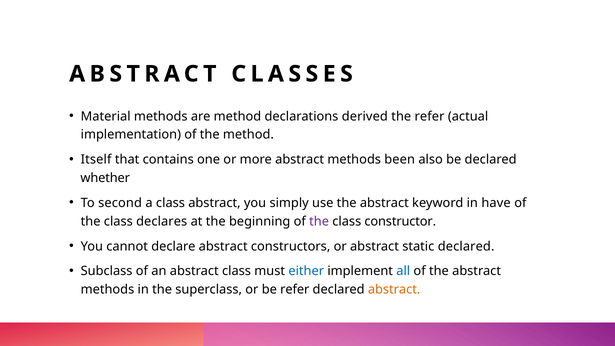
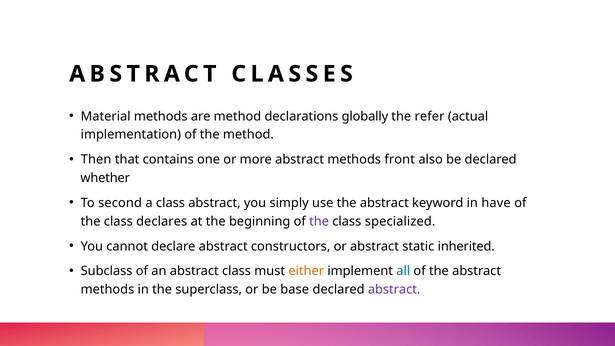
derived: derived -> globally (365, 116)
Itself: Itself -> Then (96, 160)
been: been -> front (400, 160)
constructor: constructor -> specialized (400, 221)
static declared: declared -> inherited (466, 246)
either colour: blue -> orange (306, 271)
be refer: refer -> base (295, 290)
abstract colour: orange -> purple (394, 290)
